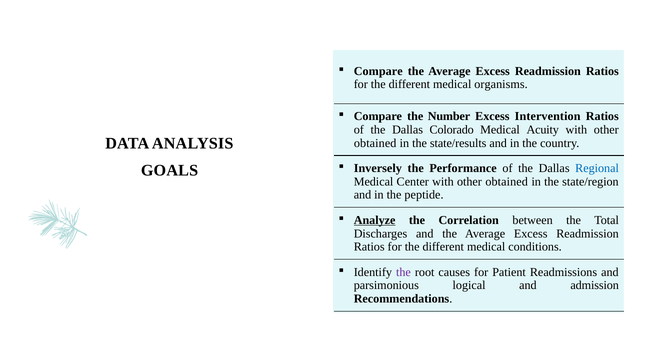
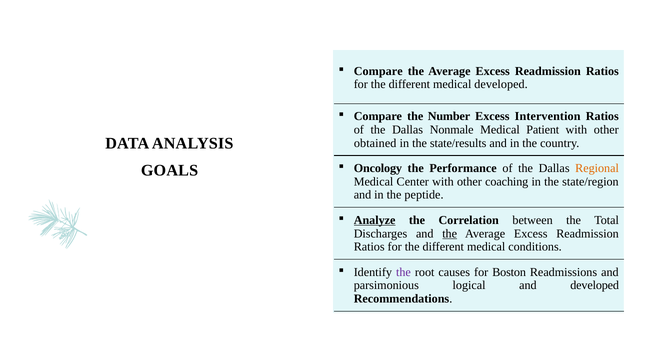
medical organisms: organisms -> developed (501, 84)
Colorado: Colorado -> Nonmale (452, 130)
Acuity: Acuity -> Patient (543, 130)
Inversely: Inversely -> Oncology (378, 168)
Regional colour: blue -> orange (597, 168)
Center with other obtained: obtained -> coaching (507, 182)
the underline: none -> present (450, 234)
Patient: Patient -> Boston (509, 272)
and admission: admission -> developed (595, 286)
